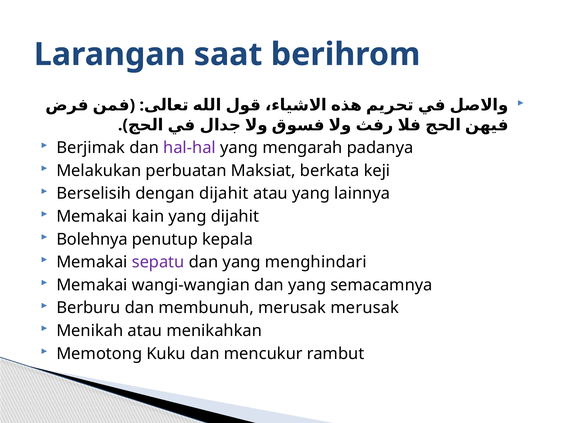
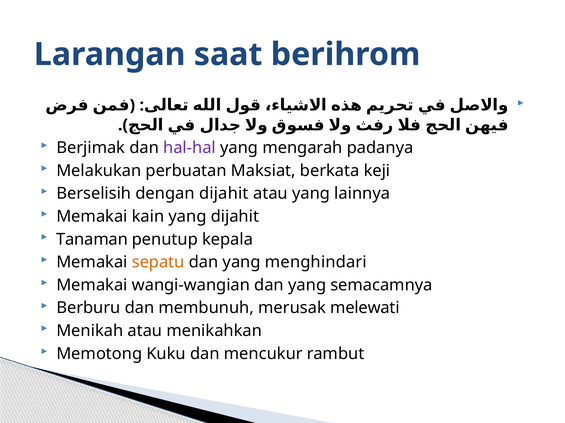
Bolehnya: Bolehnya -> Tanaman (92, 240)
sepatu colour: purple -> orange (158, 263)
merusak merusak: merusak -> melewati (365, 308)
